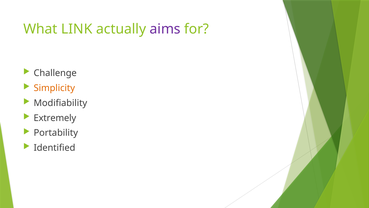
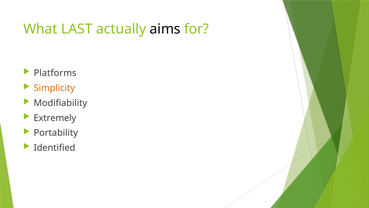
LINK: LINK -> LAST (77, 29)
aims colour: purple -> black (165, 29)
Challenge: Challenge -> Platforms (55, 73)
